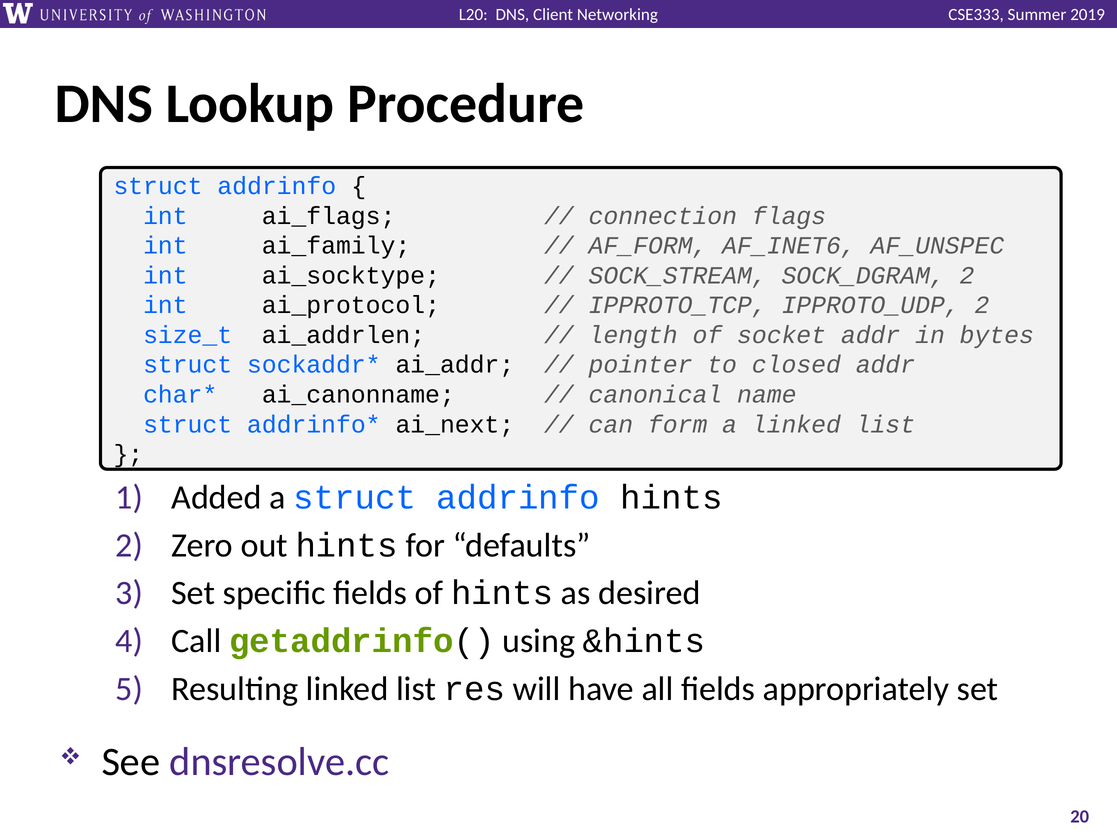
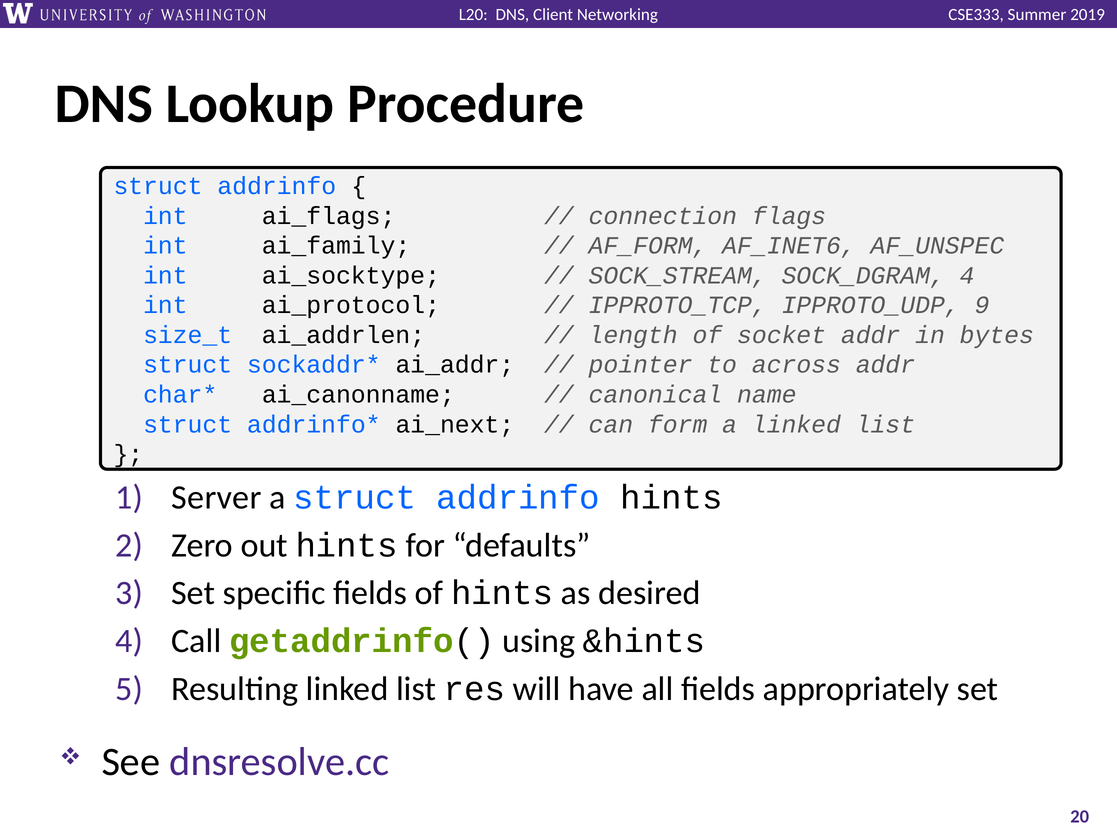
SOCK_DGRAM 2: 2 -> 4 (967, 275)
IPPROTO_UDP 2: 2 -> 9 (982, 305)
closed: closed -> across (796, 365)
Added: Added -> Server (216, 498)
